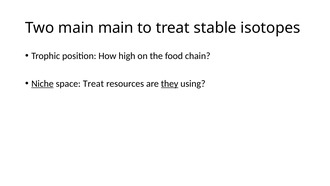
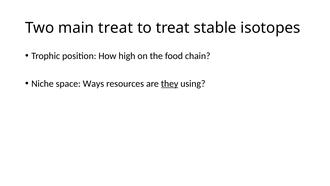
main main: main -> treat (116, 28)
Niche underline: present -> none (42, 83)
space Treat: Treat -> Ways (93, 83)
